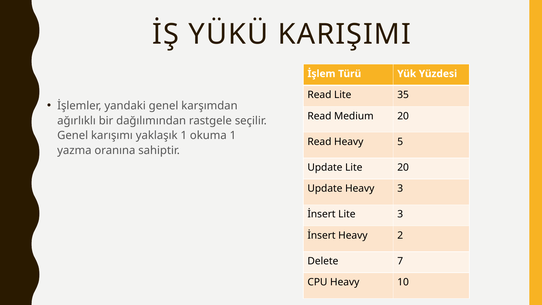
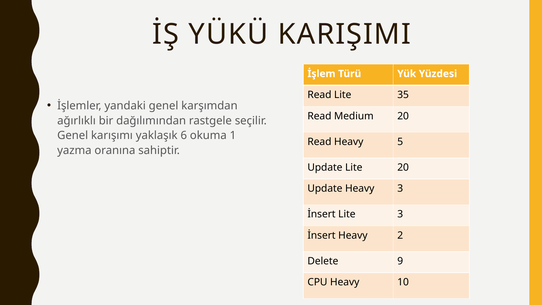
yaklaşık 1: 1 -> 6 (184, 136)
7: 7 -> 9 (400, 261)
